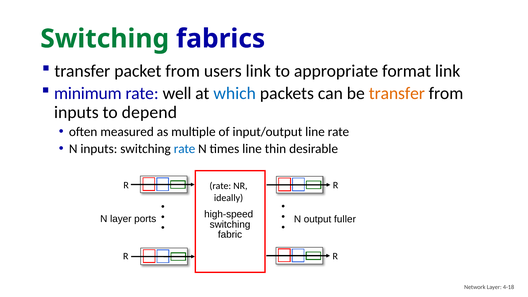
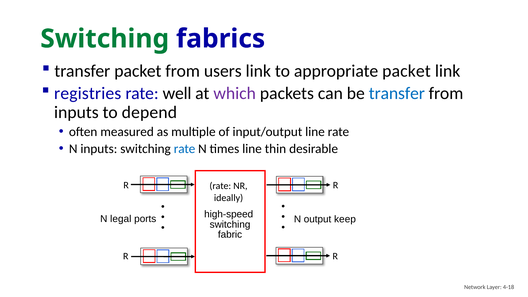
appropriate format: format -> packet (406, 71)
minimum: minimum -> registries (88, 93)
which colour: blue -> purple (235, 93)
transfer colour: orange -> blue (397, 93)
N layer: layer -> legal (121, 219)
fuller: fuller -> keep (345, 219)
